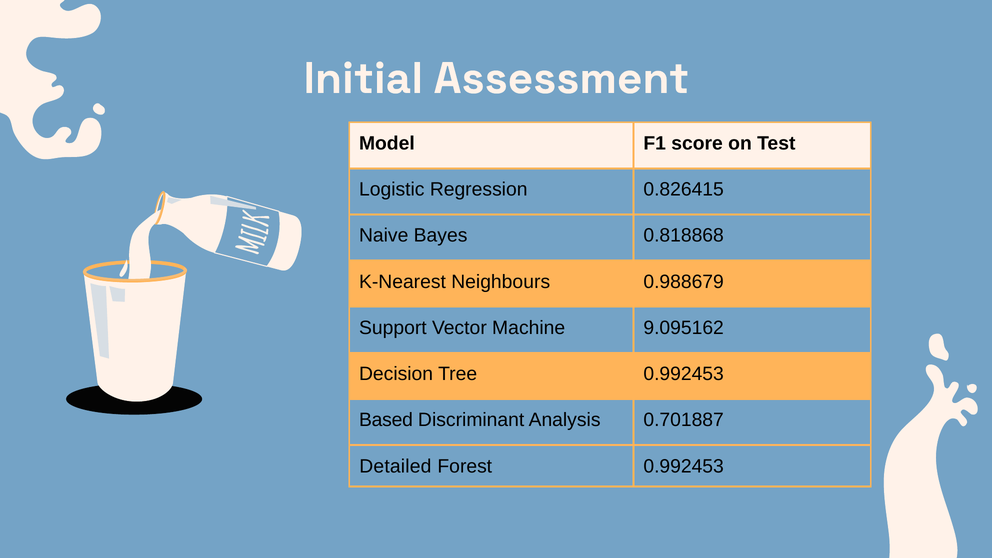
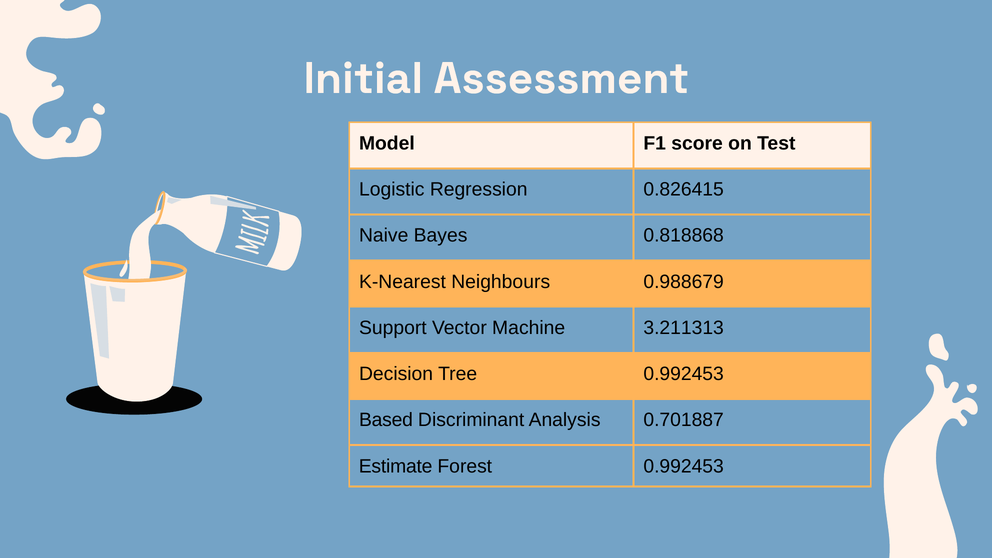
9.095162: 9.095162 -> 3.211313 (684, 328)
Detailed: Detailed -> Estimate (396, 466)
